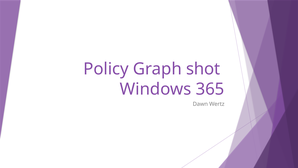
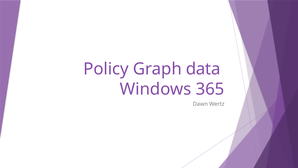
shot: shot -> data (203, 69)
